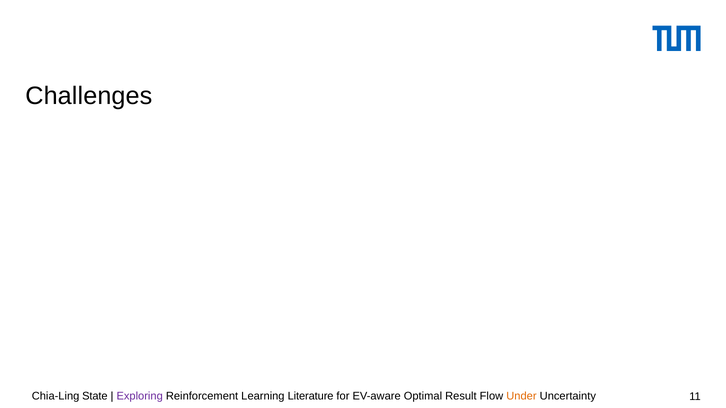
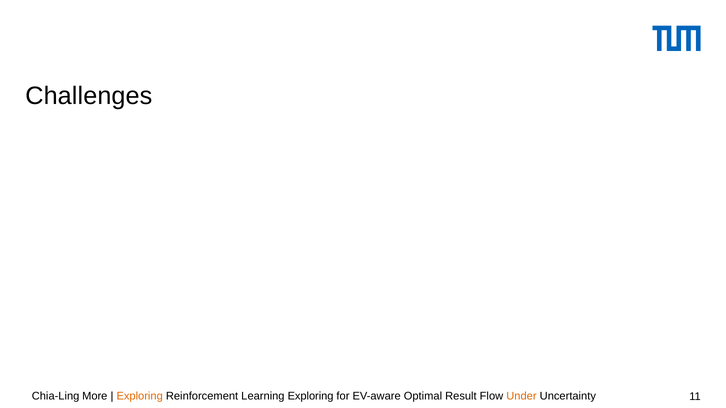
State: State -> More (95, 396)
Exploring colour: purple -> orange (140, 396)
Learning Literature: Literature -> Exploring (311, 396)
